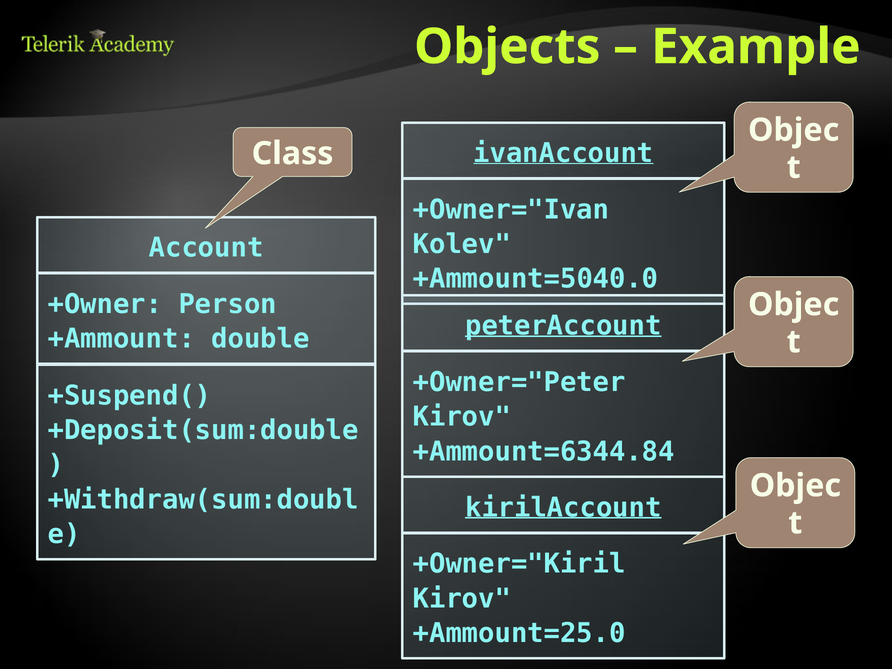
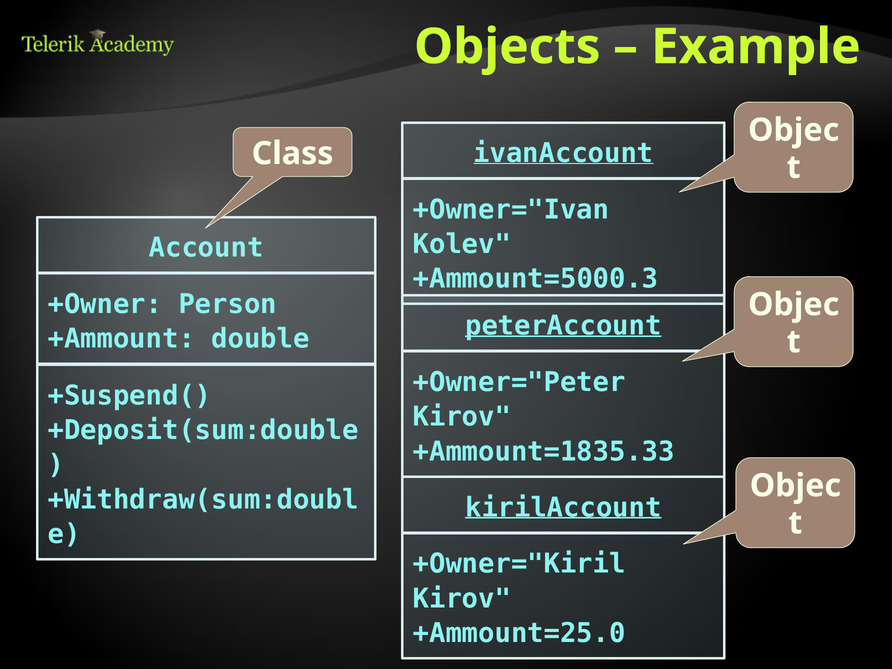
+Ammount=5040.0: +Ammount=5040.0 -> +Ammount=5000.3 (536, 279)
+Ammount=6344.84: +Ammount=6344.84 -> +Ammount=1835.33 (544, 452)
